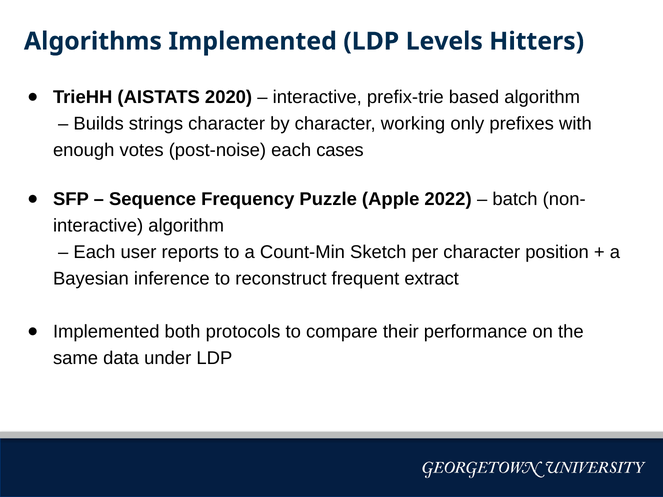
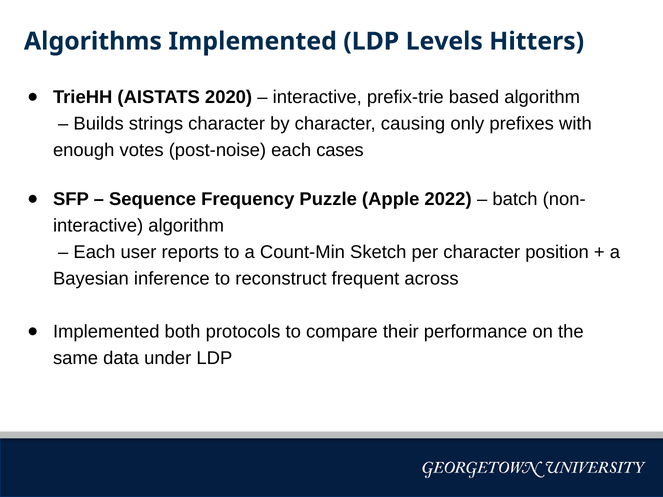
working: working -> causing (413, 124)
extract: extract -> across (432, 279)
